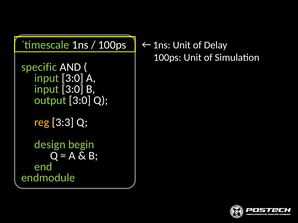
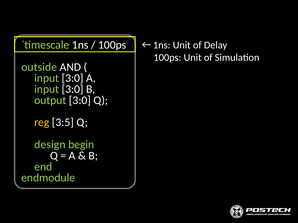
specific: specific -> outside (39, 67)
3:3: 3:3 -> 3:5 (63, 123)
